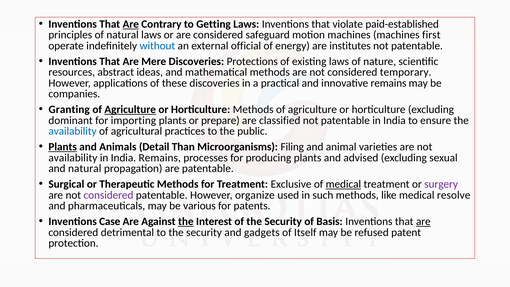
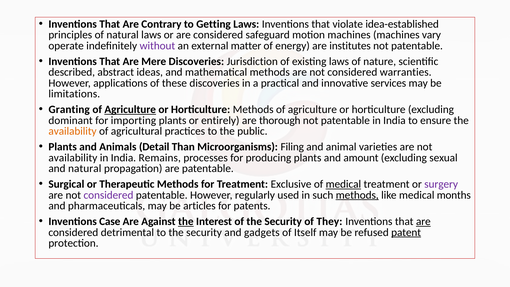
Are underline: present -> none (131, 24)
paid-established: paid-established -> idea-established (402, 24)
first: first -> vary (431, 35)
without colour: blue -> purple (157, 46)
official: official -> matter (246, 46)
Protections: Protections -> Jurisdiction (252, 61)
resources: resources -> described (72, 72)
temporary: temporary -> warranties (406, 72)
innovative remains: remains -> services (388, 83)
companies: companies -> limitations (74, 94)
prepare: prepare -> entirely (220, 120)
classified: classified -> thorough (280, 120)
availability colour: blue -> orange (73, 131)
Plants underline: present -> none (63, 147)
advised: advised -> amount (361, 158)
organize: organize -> regularly (255, 195)
methods underline: none -> present (357, 195)
resolve: resolve -> months (454, 195)
various: various -> articles (199, 206)
Basis: Basis -> They (329, 221)
patent underline: none -> present (406, 232)
